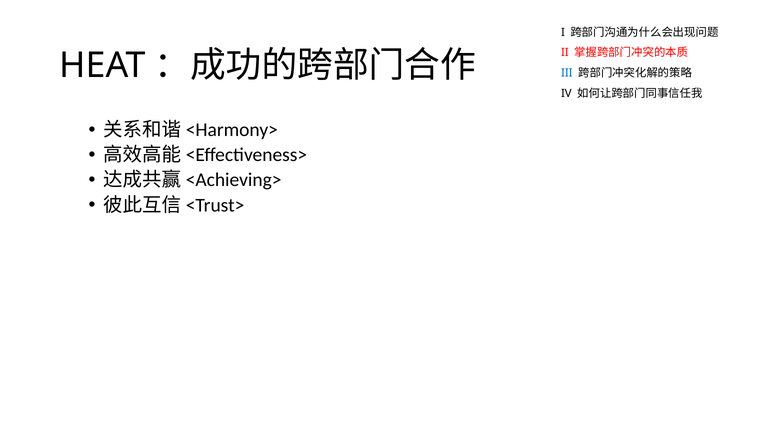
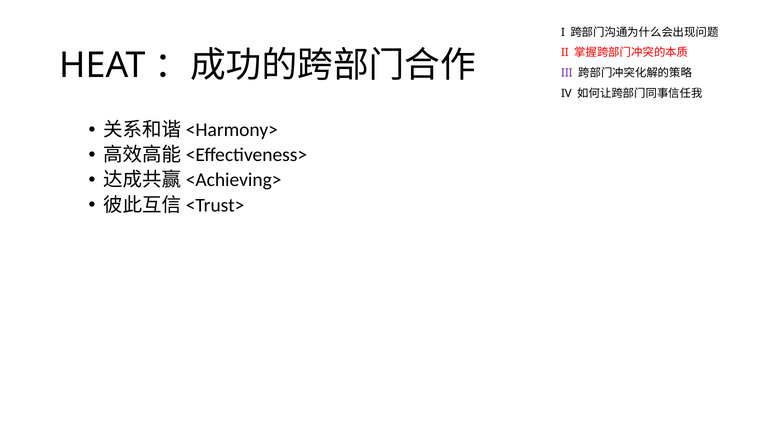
III colour: blue -> purple (567, 73)
